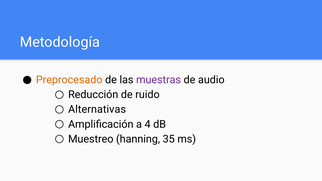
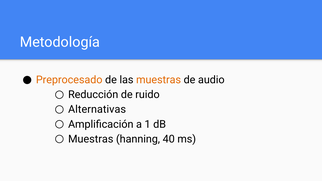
muestras colour: purple -> orange (159, 80)
4: 4 -> 1 (148, 124)
Muestreo: Muestreo -> Muestras (91, 139)
35: 35 -> 40 (169, 139)
